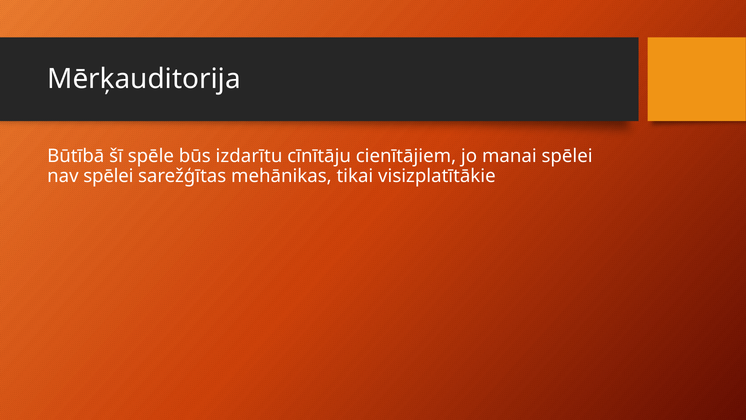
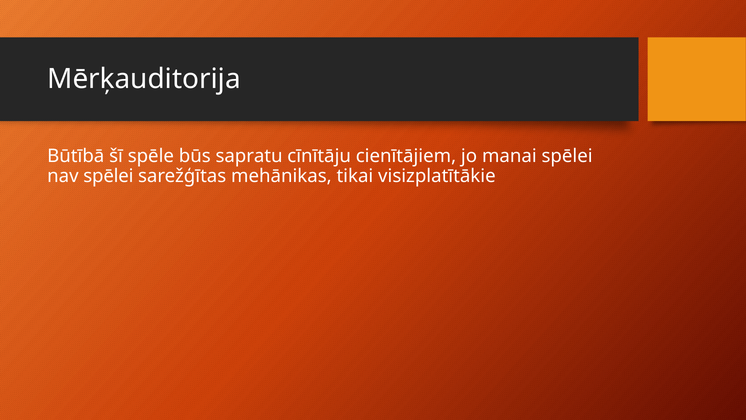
izdarītu: izdarītu -> sapratu (249, 156)
